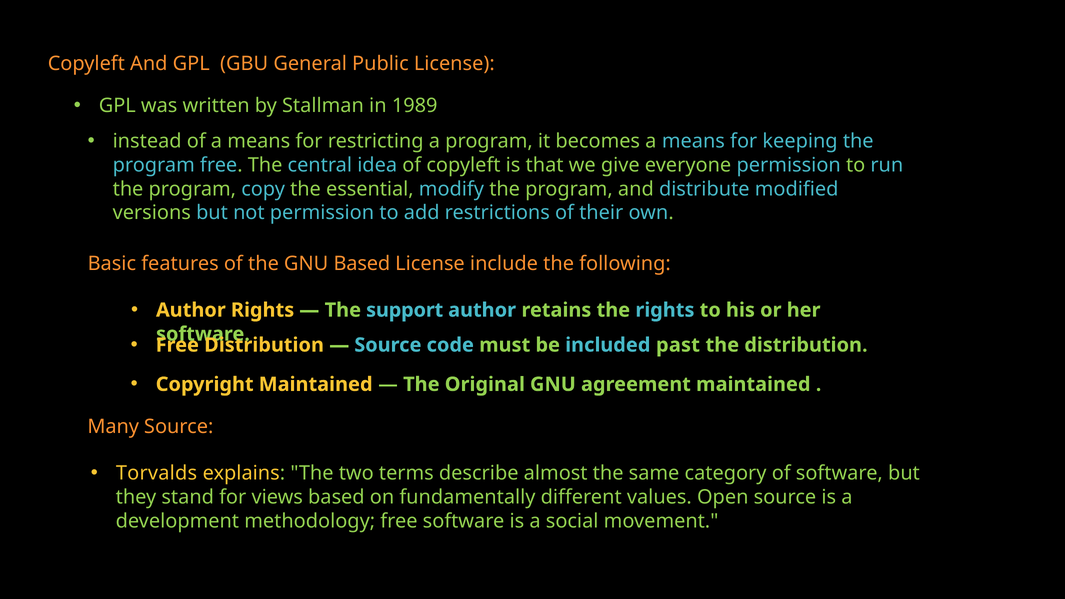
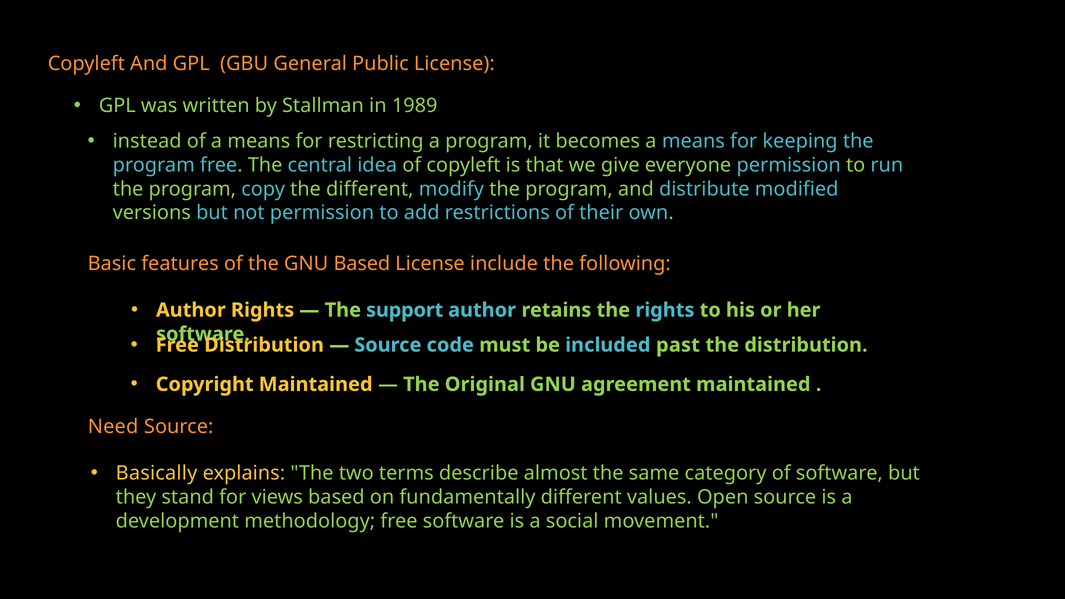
the essential: essential -> different (370, 189)
Many: Many -> Need (113, 427)
Torvalds: Torvalds -> Basically (157, 473)
